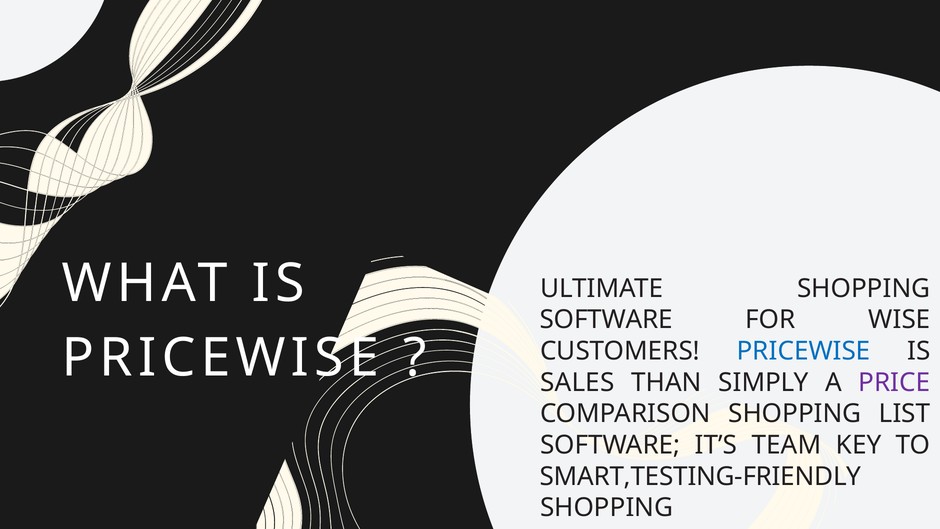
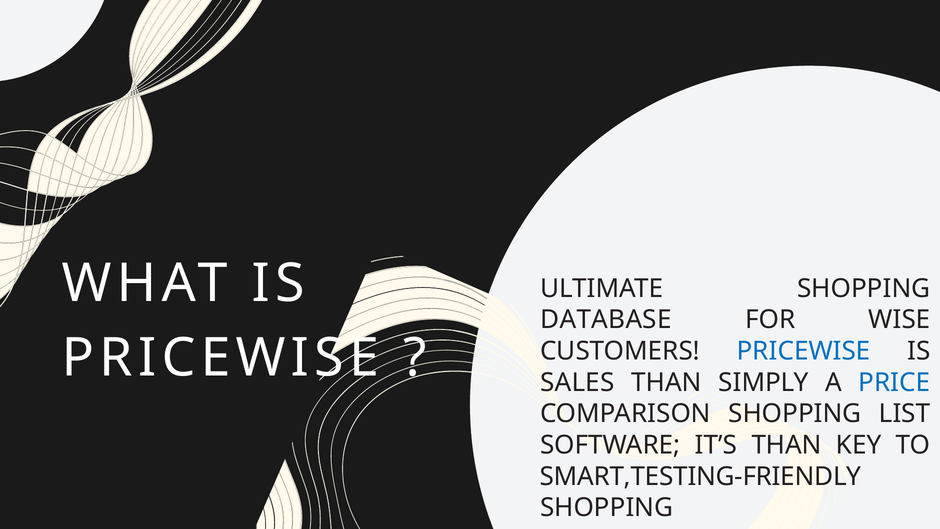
SOFTWARE: SOFTWARE -> DATABASE (606, 320)
PRICE colour: purple -> blue (894, 382)
IT’S TEAM: TEAM -> THAN (787, 445)
